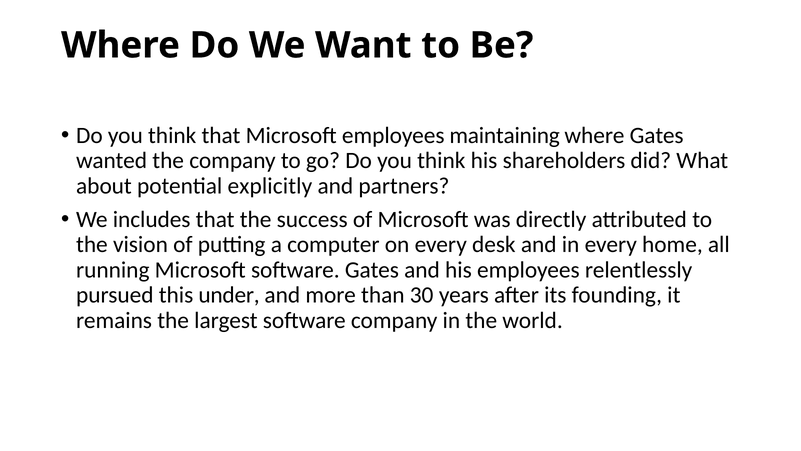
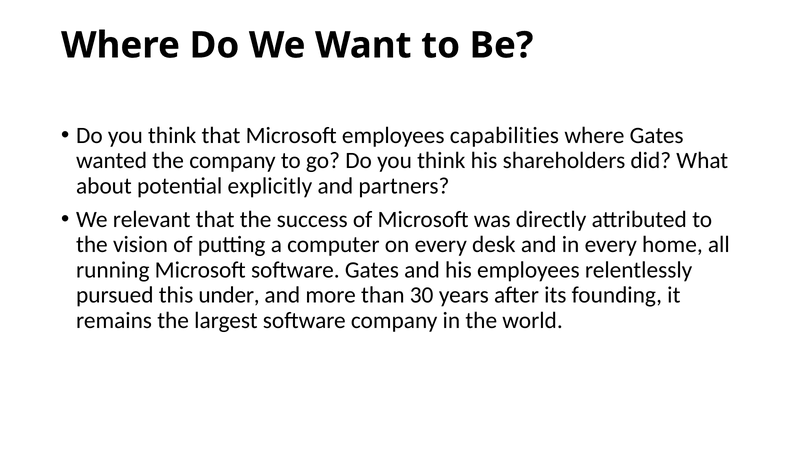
maintaining: maintaining -> capabilities (504, 135)
includes: includes -> relevant (152, 219)
